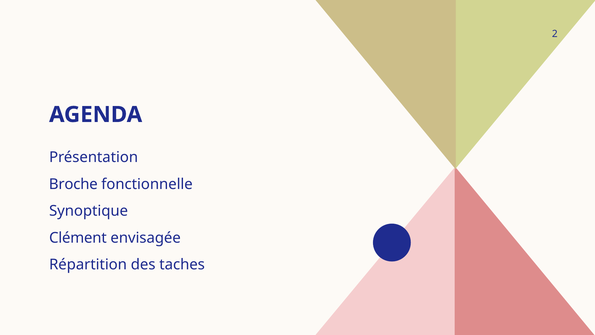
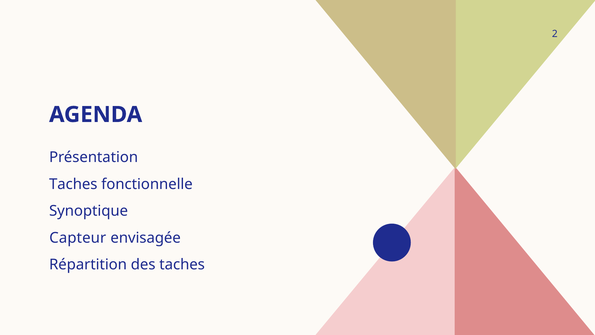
Broche: Broche -> Taches (73, 184)
Clément: Clément -> Capteur (78, 238)
